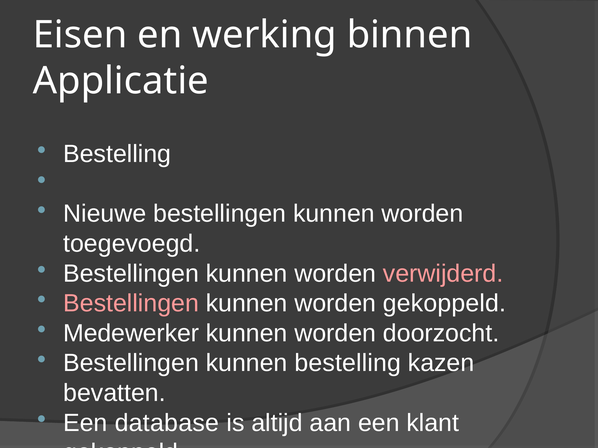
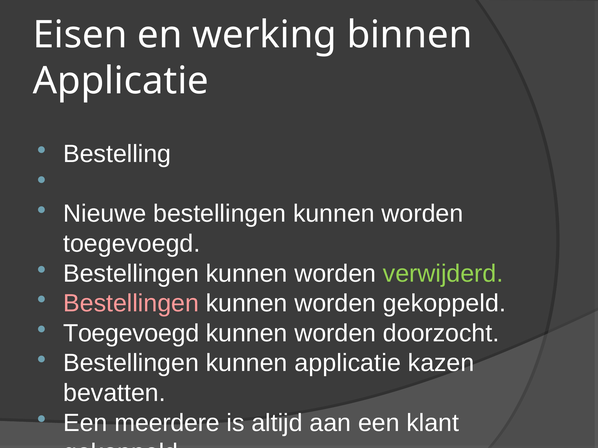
verwijderd colour: pink -> light green (443, 274)
Medewerker: Medewerker -> Toegevoegd (131, 334)
kunnen bestelling: bestelling -> applicatie (348, 363)
database: database -> meerdere (167, 423)
